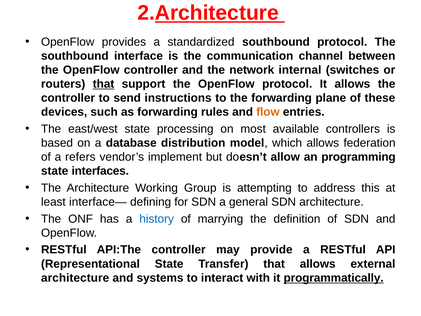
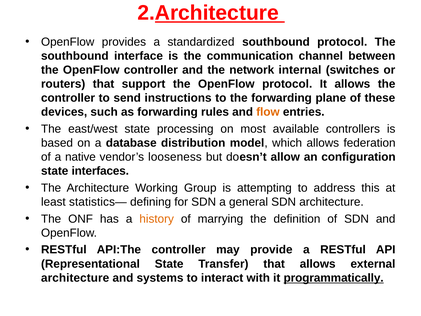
that underline: present -> none (104, 84)
refers: refers -> native (80, 157)
implement: implement -> looseness (175, 157)
programming: programming -> configuration (358, 157)
interface—: interface— -> statistics— (98, 202)
history colour: blue -> orange (157, 219)
